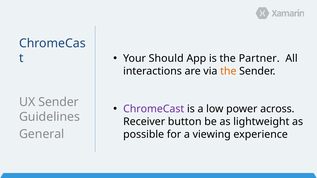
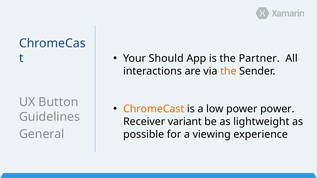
UX Sender: Sender -> Button (58, 102)
ChromeCast colour: purple -> orange (154, 109)
power across: across -> power (277, 109)
button: button -> variant (185, 122)
